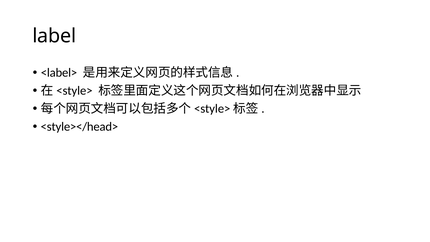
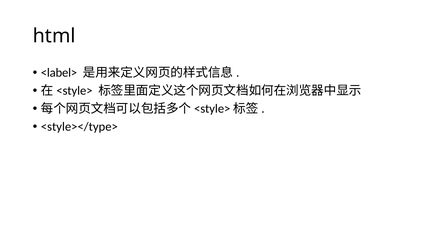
label: label -> html (54, 36)
<style></head>: <style></head> -> <style></type> (79, 127)
